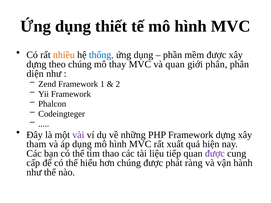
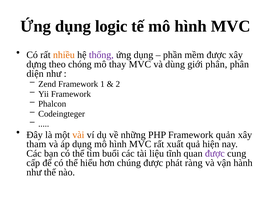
thiết: thiết -> logic (111, 26)
thống colour: blue -> purple (101, 55)
theo chúng: chúng -> chóng (80, 64)
và quan: quan -> dùng (175, 64)
vài colour: purple -> orange (78, 135)
Framework dựng: dựng -> quản (226, 135)
thao: thao -> buổi (111, 154)
tiếp: tiếp -> tĩnh (174, 154)
